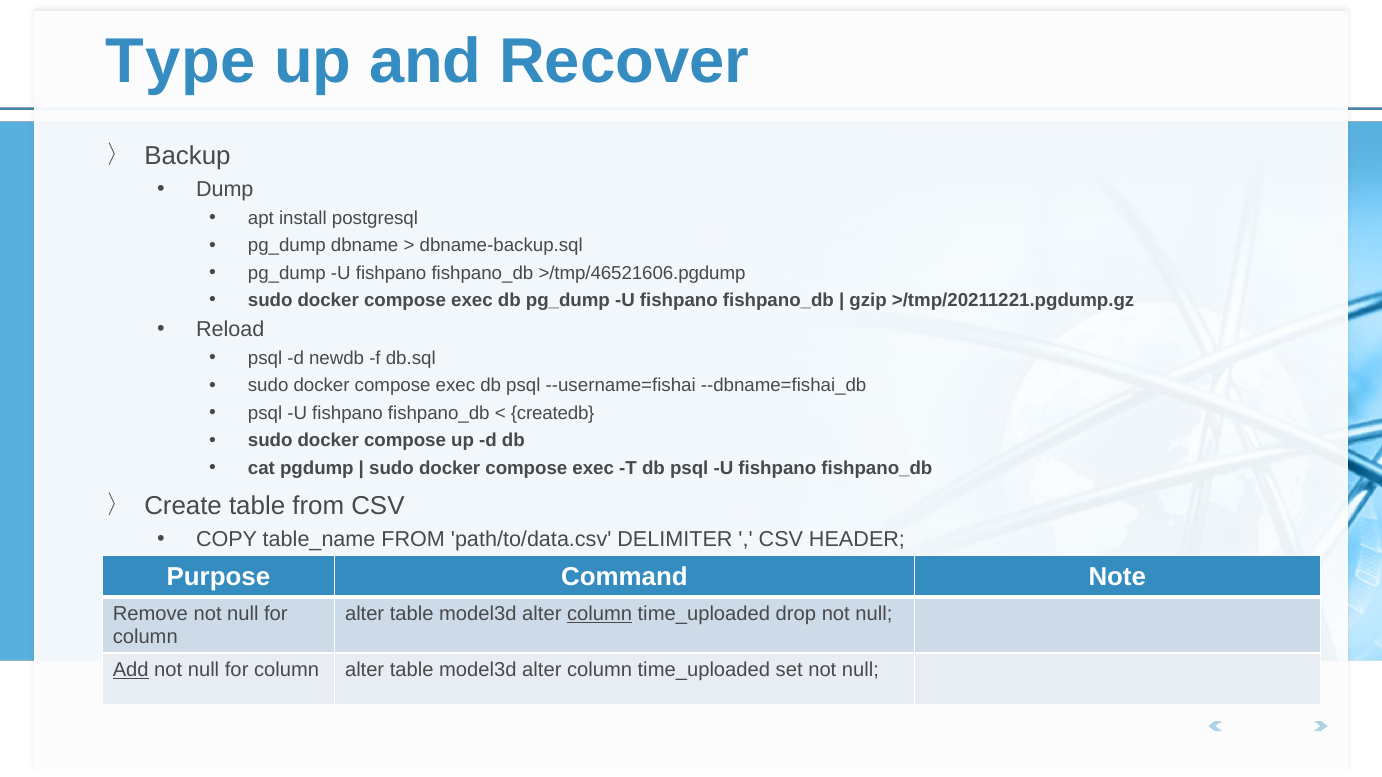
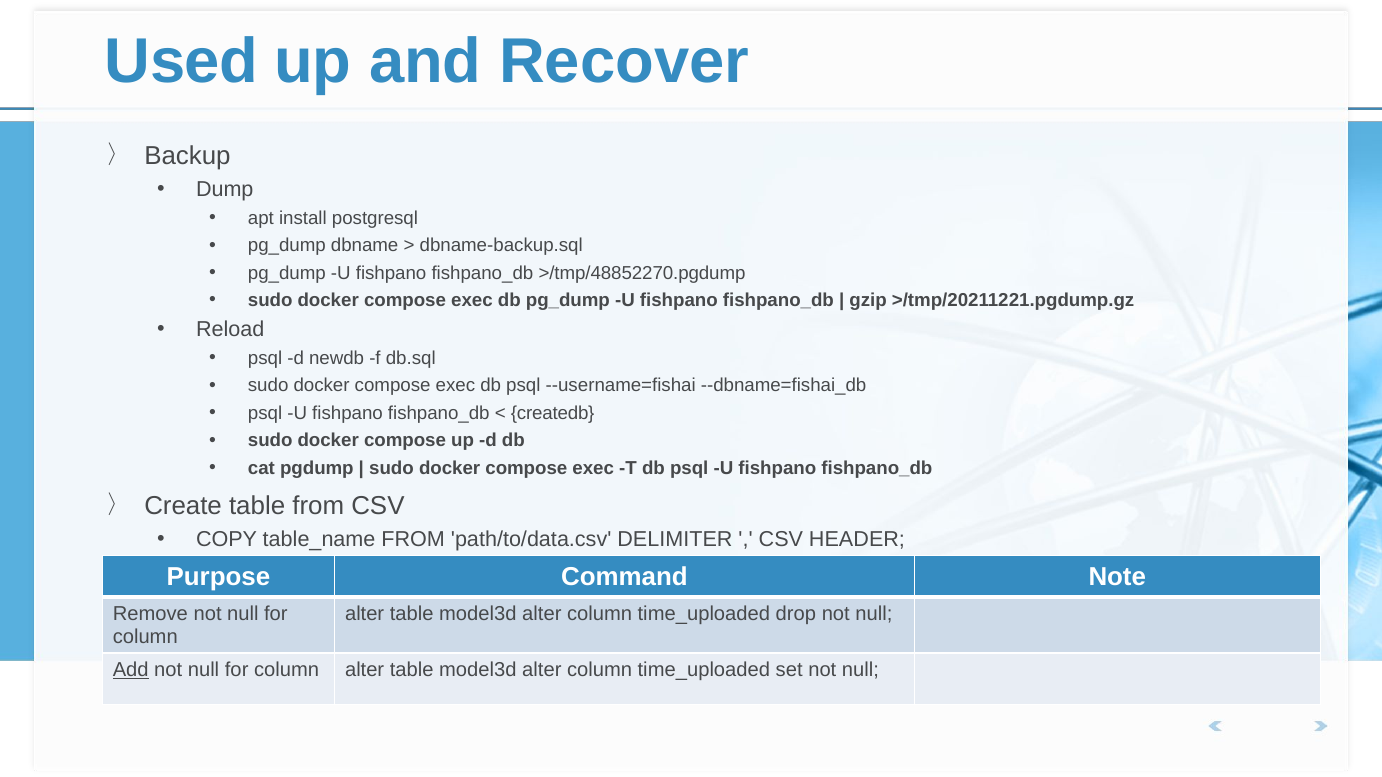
Type: Type -> Used (181, 62)
>/tmp/46521606.pgdump: >/tmp/46521606.pgdump -> >/tmp/48852270.pgdump (642, 273)
column underline: present -> none (600, 614)
